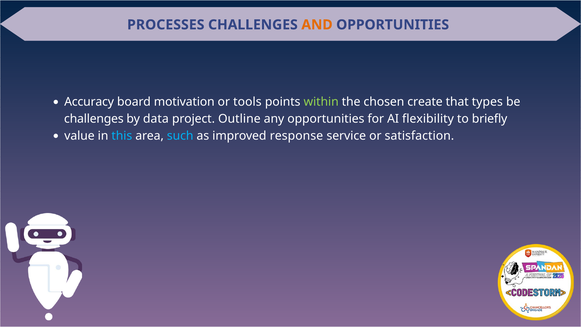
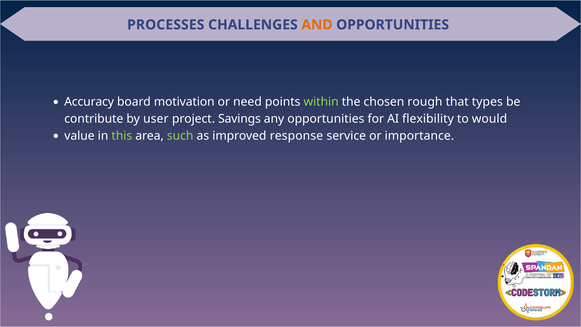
tools: tools -> need (247, 102)
create: create -> rough (425, 102)
challenges: challenges -> contribute (94, 119)
data: data -> user (156, 119)
Outline: Outline -> Savings (239, 119)
briefly: briefly -> would (490, 119)
this colour: light blue -> light green (122, 136)
such colour: light blue -> light green (180, 136)
satisfaction: satisfaction -> importance (419, 136)
